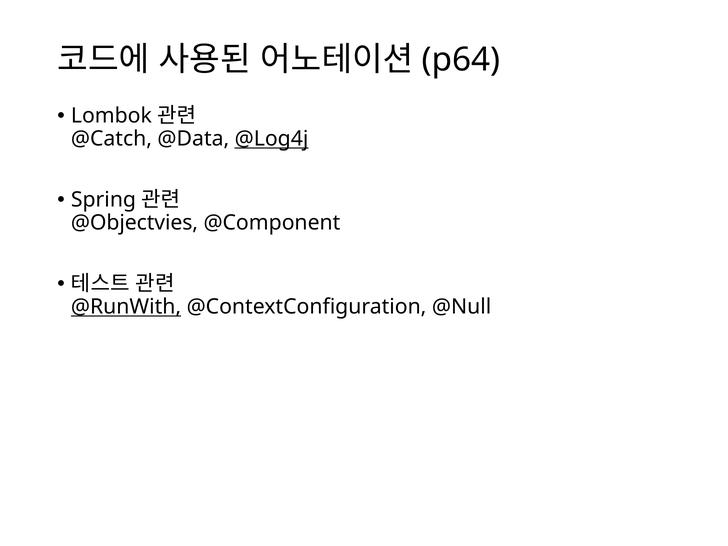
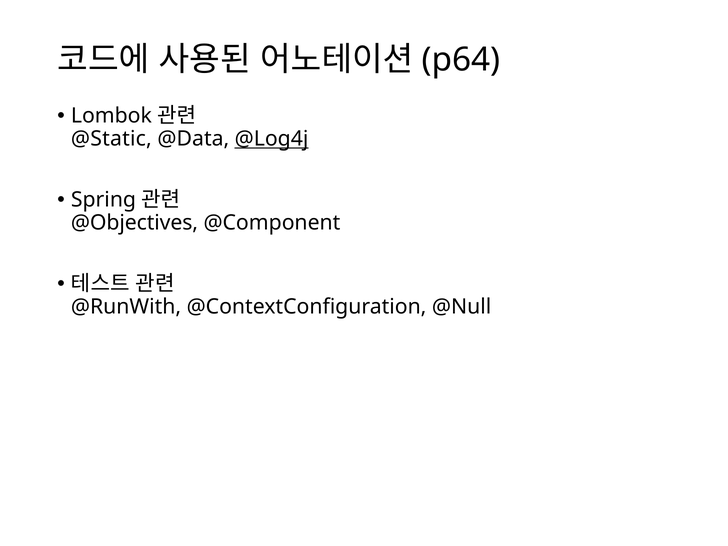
@Catch: @Catch -> @Static (111, 139)
@Objectvies: @Objectvies -> @Objectives (135, 223)
@RunWith underline: present -> none (126, 307)
